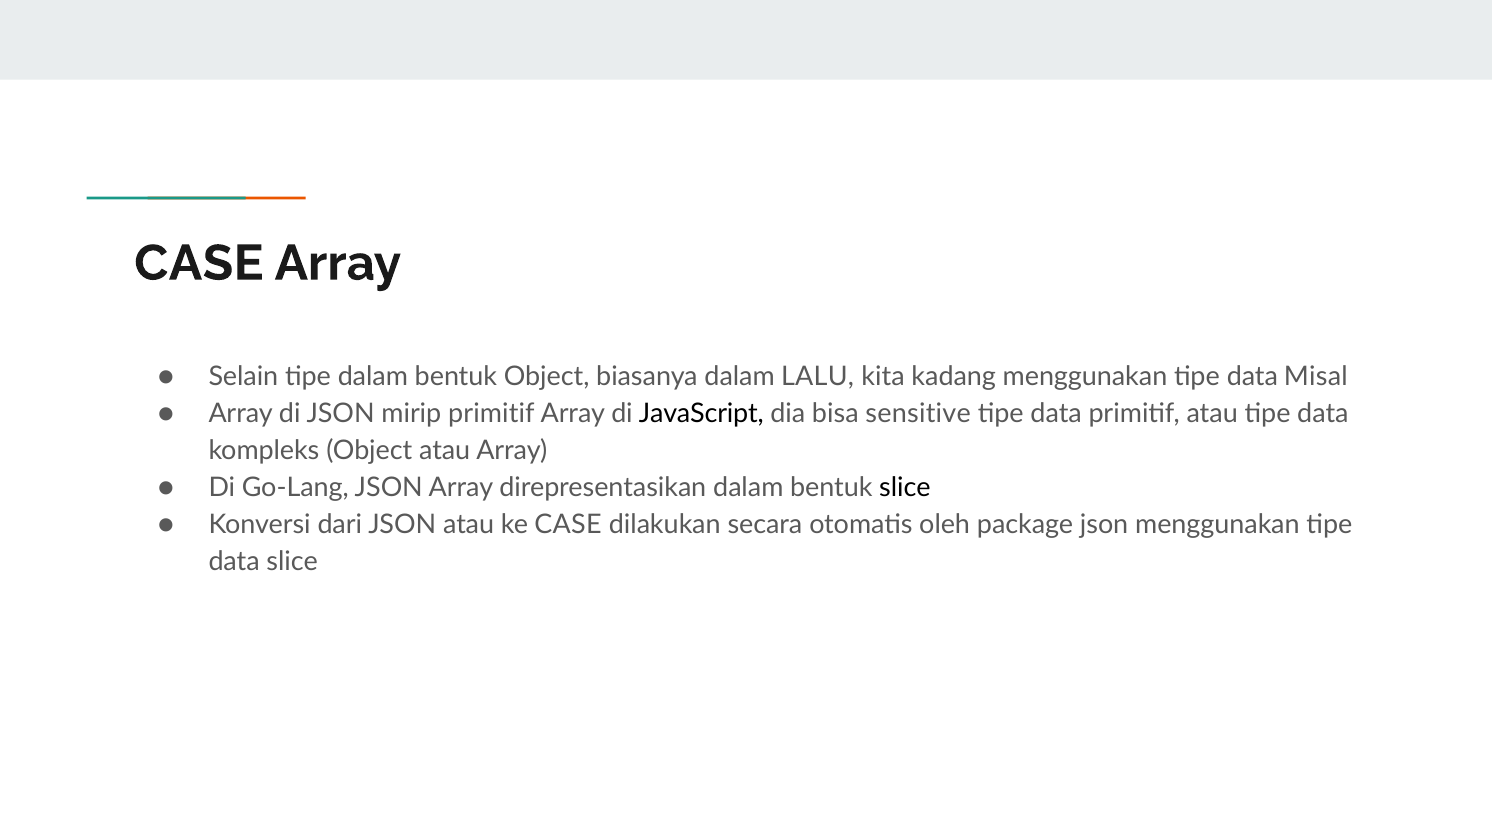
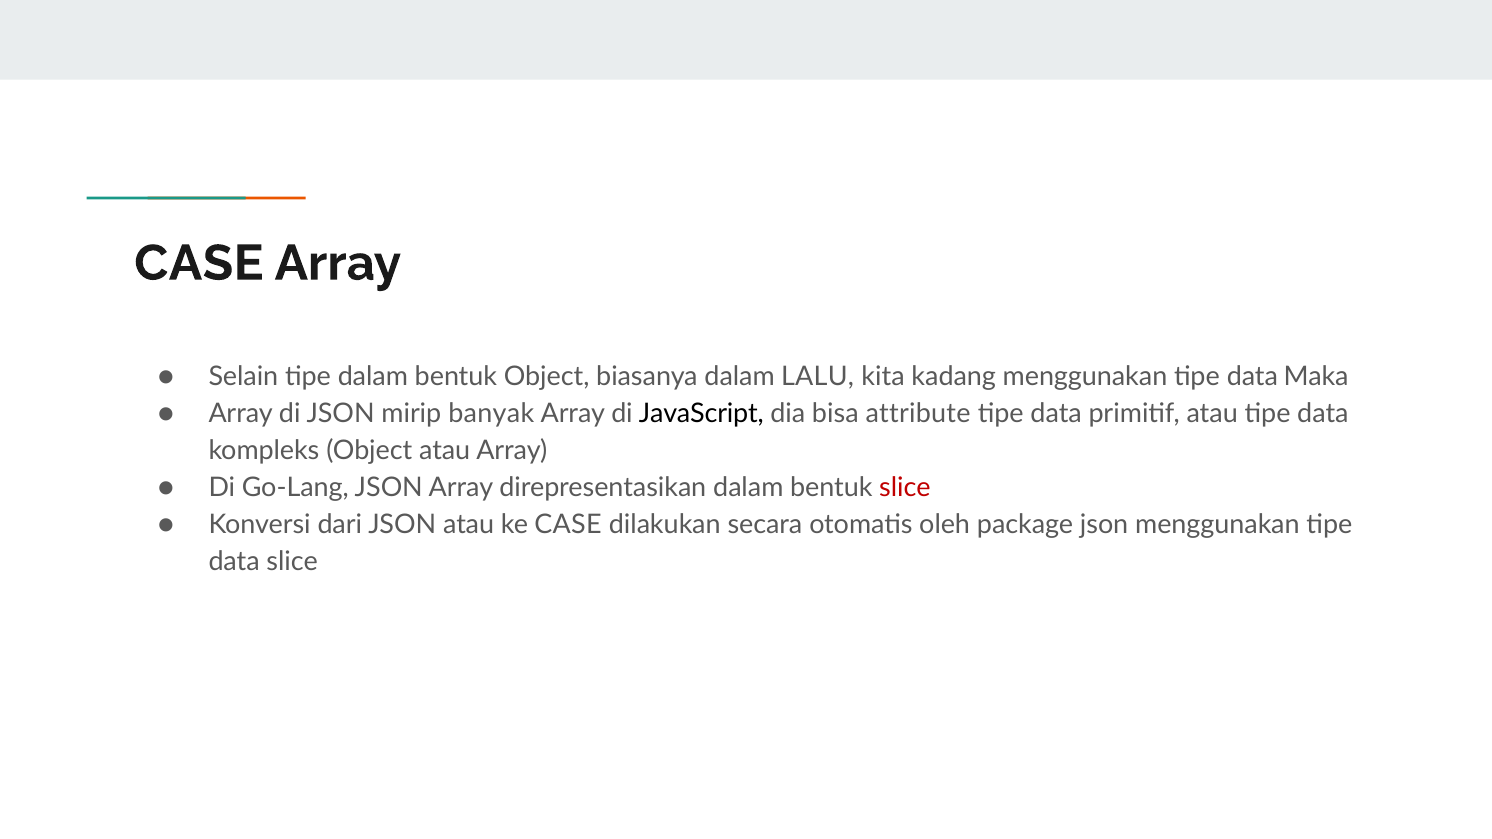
Misal: Misal -> Maka (1316, 377)
mirip primitif: primitif -> banyak (491, 414)
sensitive: sensitive -> attribute (918, 414)
slice colour: black -> red (905, 488)
